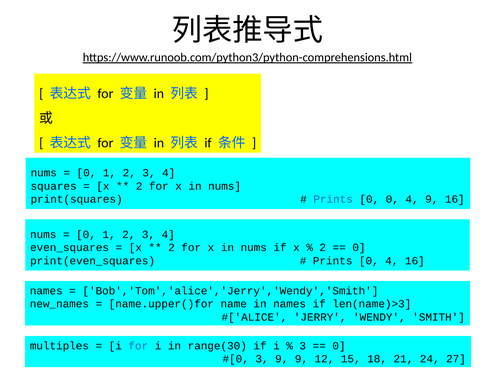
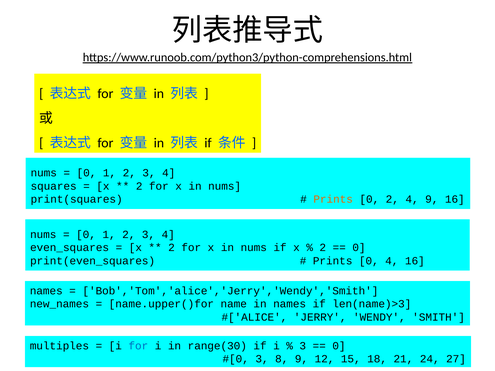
Prints colour: blue -> orange (333, 199)
0 0: 0 -> 2 (392, 199)
3 9: 9 -> 8 (282, 359)
